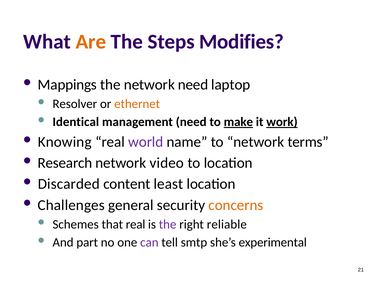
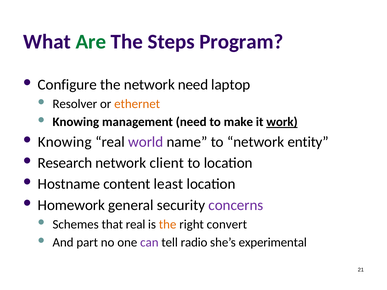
Are colour: orange -> green (91, 42)
Modifies: Modifies -> Program (241, 42)
Mappings: Mappings -> Configure (67, 85)
Identical: Identical -> Knowing (76, 122)
make underline: present -> none (238, 122)
terms: terms -> entity (308, 142)
video: video -> client (167, 163)
Discarded: Discarded -> Hostname (69, 184)
Challenges: Challenges -> Homework (71, 205)
concerns colour: orange -> purple (236, 205)
the colour: purple -> orange (168, 224)
reliable: reliable -> convert (227, 224)
smtp: smtp -> radio (194, 243)
